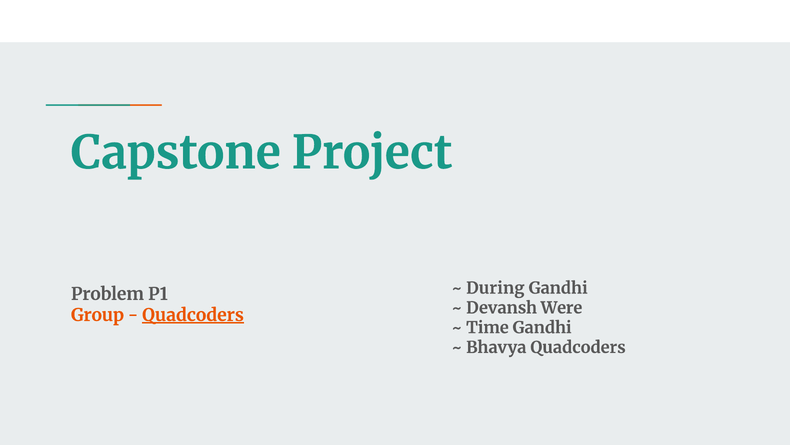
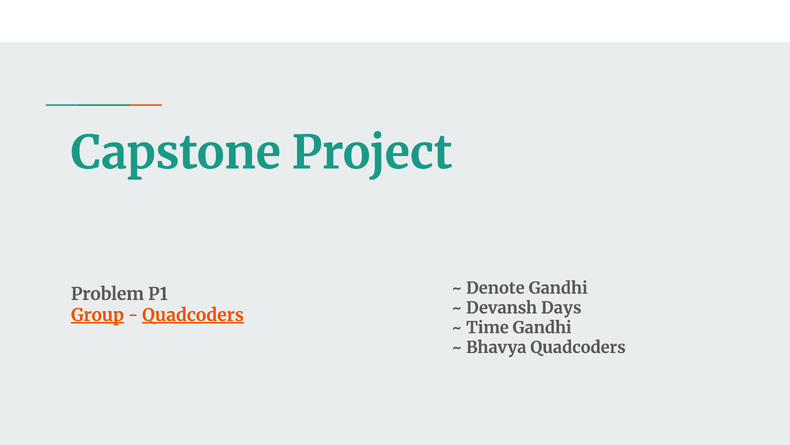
During: During -> Denote (495, 288)
Were: Were -> Days (561, 308)
Group underline: none -> present (97, 315)
